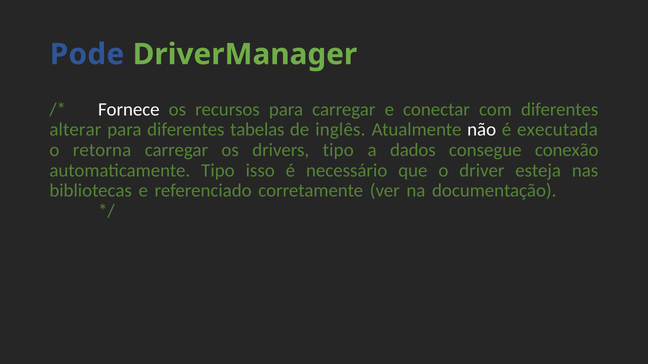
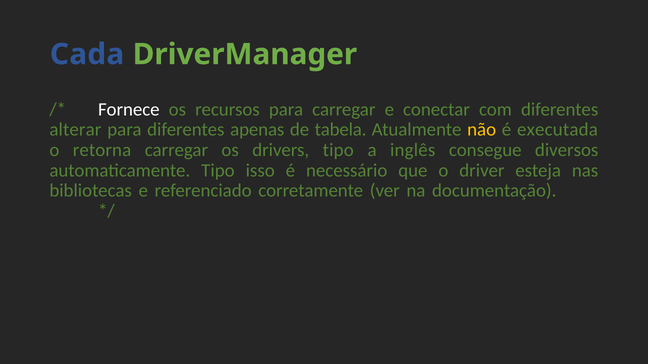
Pode: Pode -> Cada (87, 54)
tabelas: tabelas -> apenas (257, 130)
inglês: inglês -> tabela (341, 130)
não colour: white -> yellow (482, 130)
dados: dados -> inglês (413, 150)
conexão: conexão -> diversos (567, 150)
